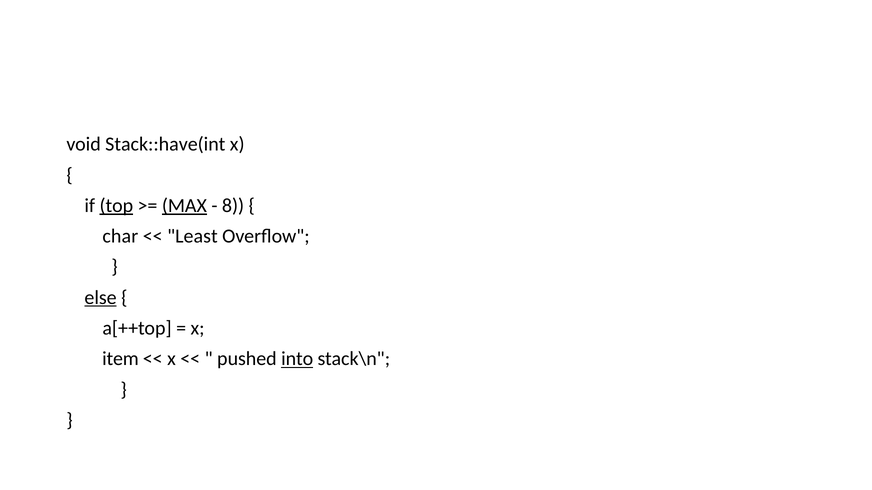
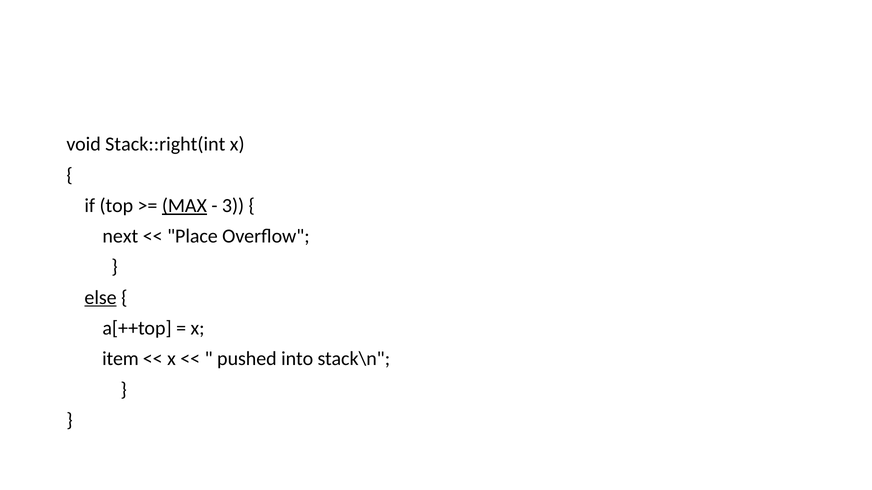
Stack::have(int: Stack::have(int -> Stack::right(int (165, 144)
top underline: present -> none (116, 206)
8: 8 -> 3 (233, 206)
char: char -> next (120, 236)
Least: Least -> Place (192, 236)
into underline: present -> none (297, 359)
